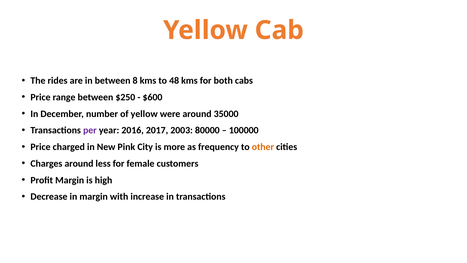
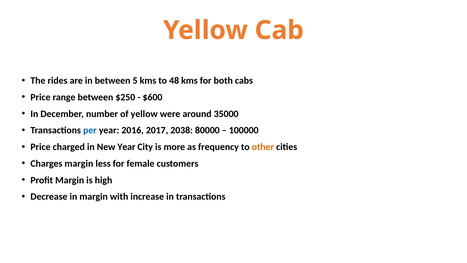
8: 8 -> 5 (135, 81)
per colour: purple -> blue (90, 130)
2003: 2003 -> 2038 (182, 130)
New Pink: Pink -> Year (126, 147)
Charges around: around -> margin (79, 163)
